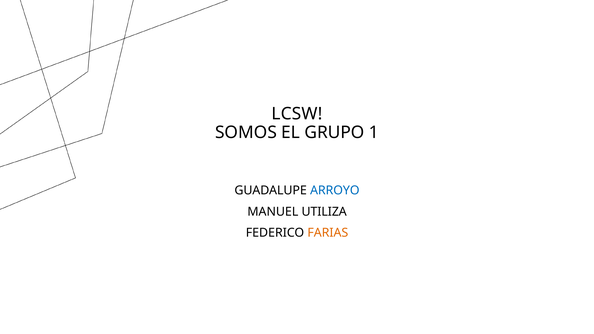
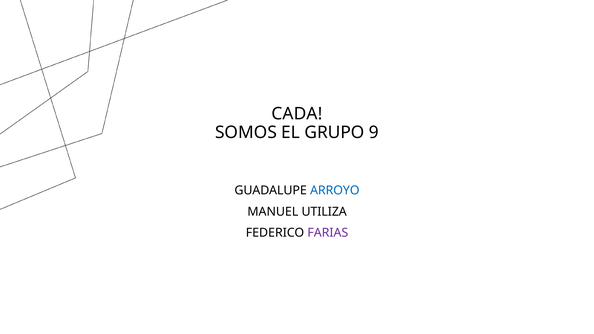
LCSW: LCSW -> CADA (297, 114)
1: 1 -> 9 (374, 133)
FARIAS colour: orange -> purple (328, 233)
